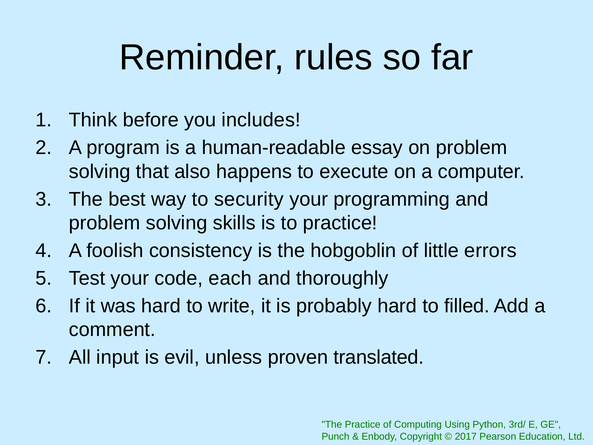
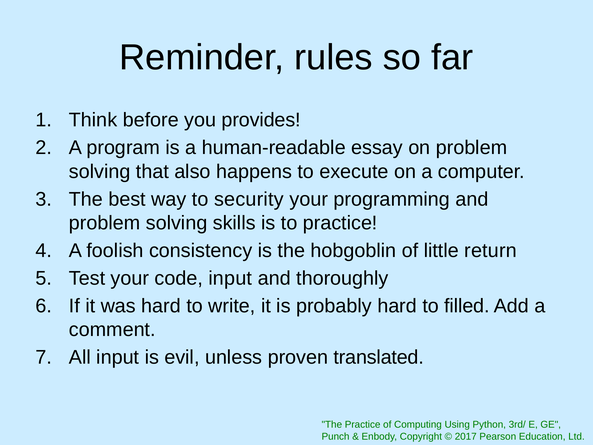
includes: includes -> provides (261, 120)
errors: errors -> return (491, 250)
code each: each -> input (230, 278)
